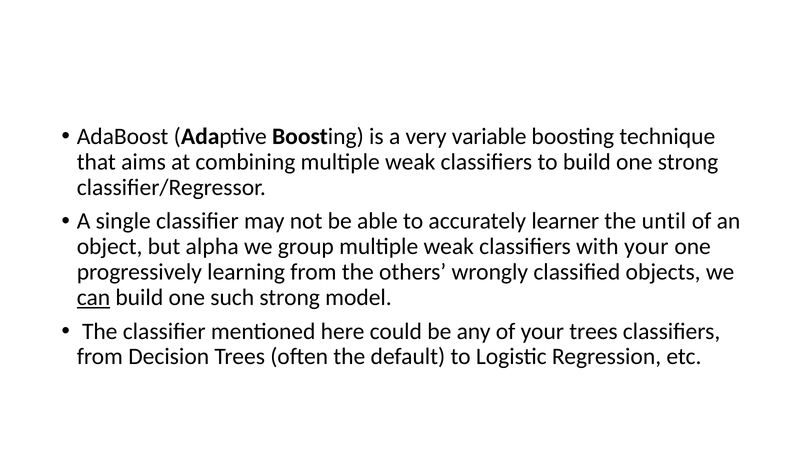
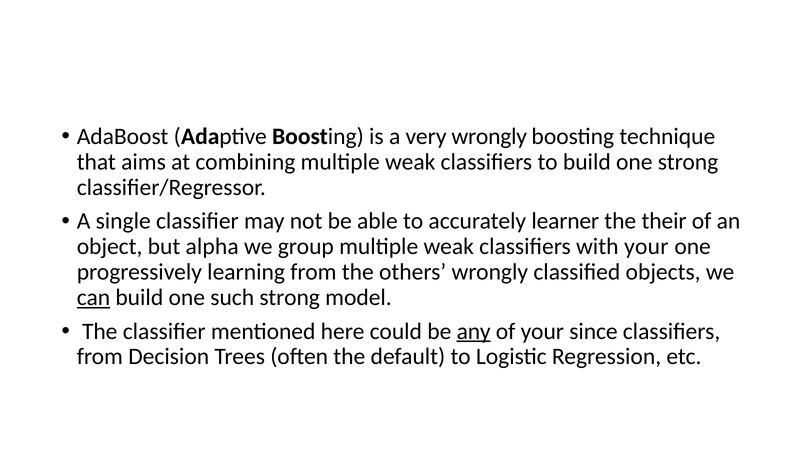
very variable: variable -> wrongly (489, 137)
until: until -> their (664, 221)
any underline: none -> present (474, 332)
your trees: trees -> since (593, 332)
